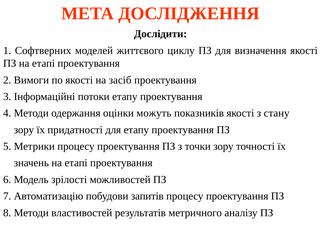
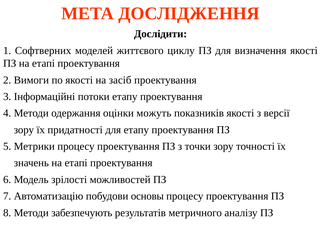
стану: стану -> версії (277, 113)
запитів: запитів -> основы (147, 196)
властивостей: властивостей -> забезпечують (82, 213)
